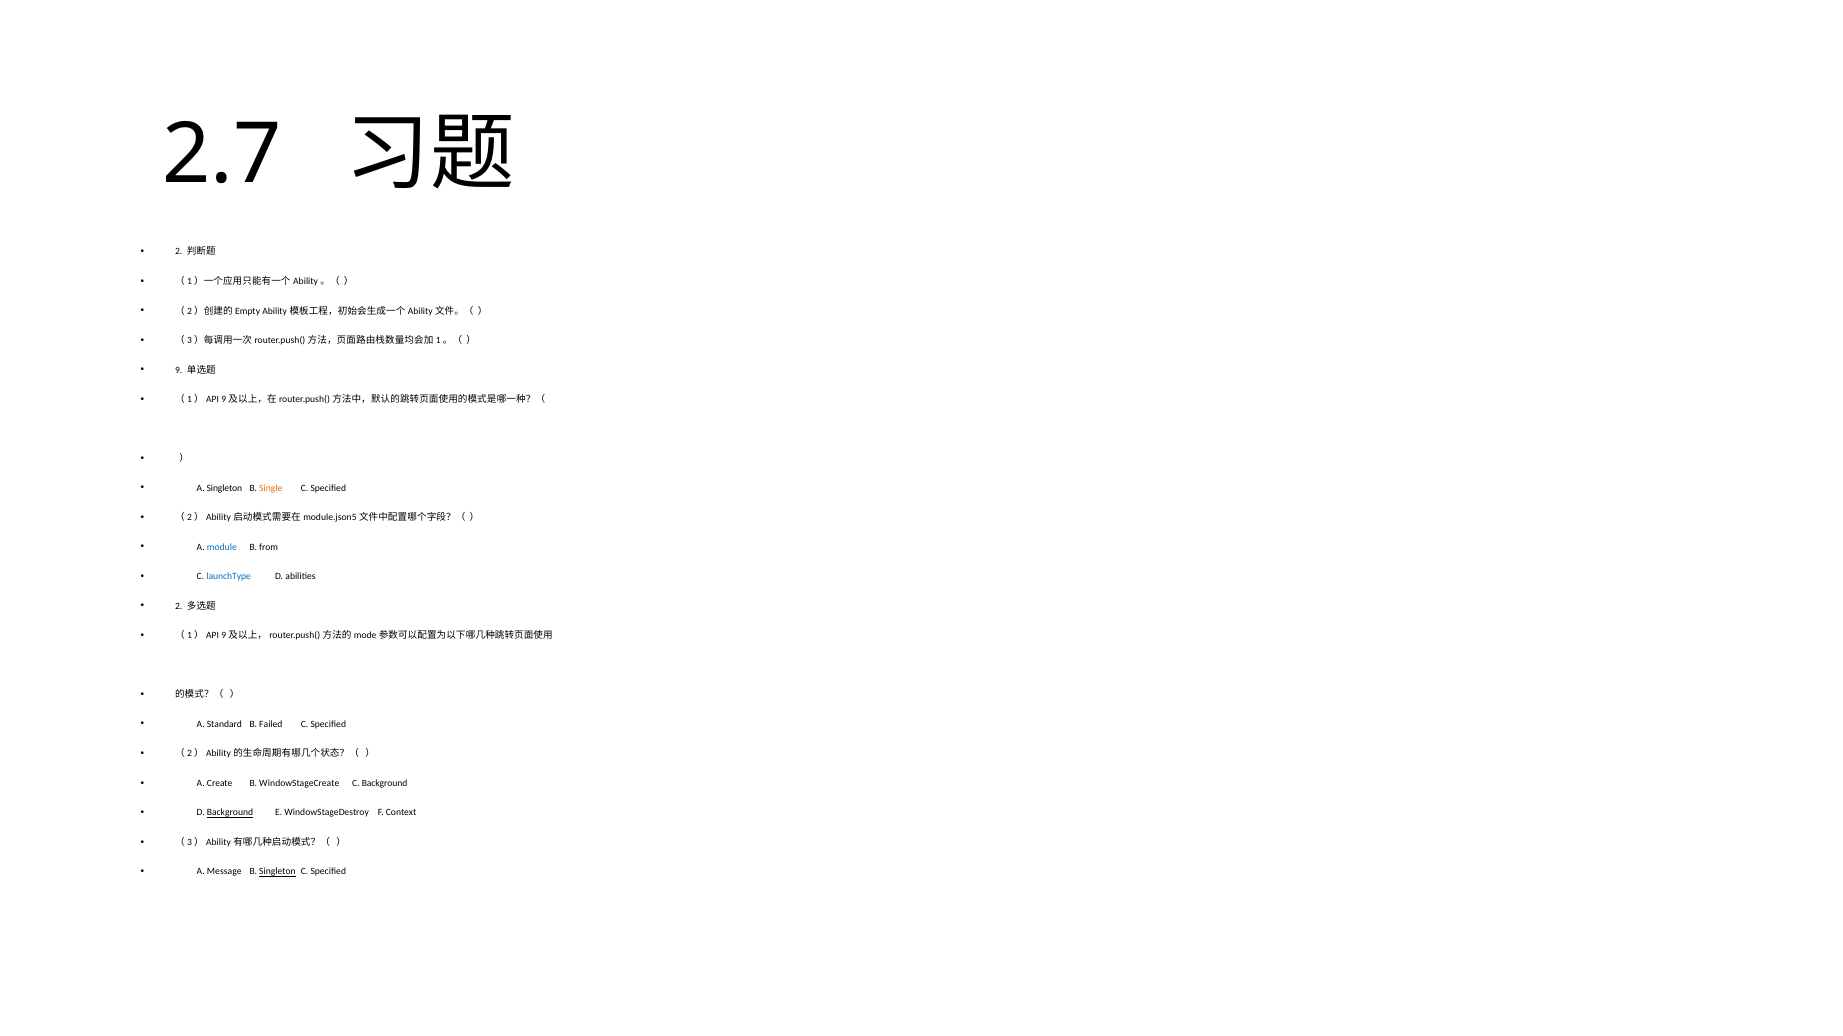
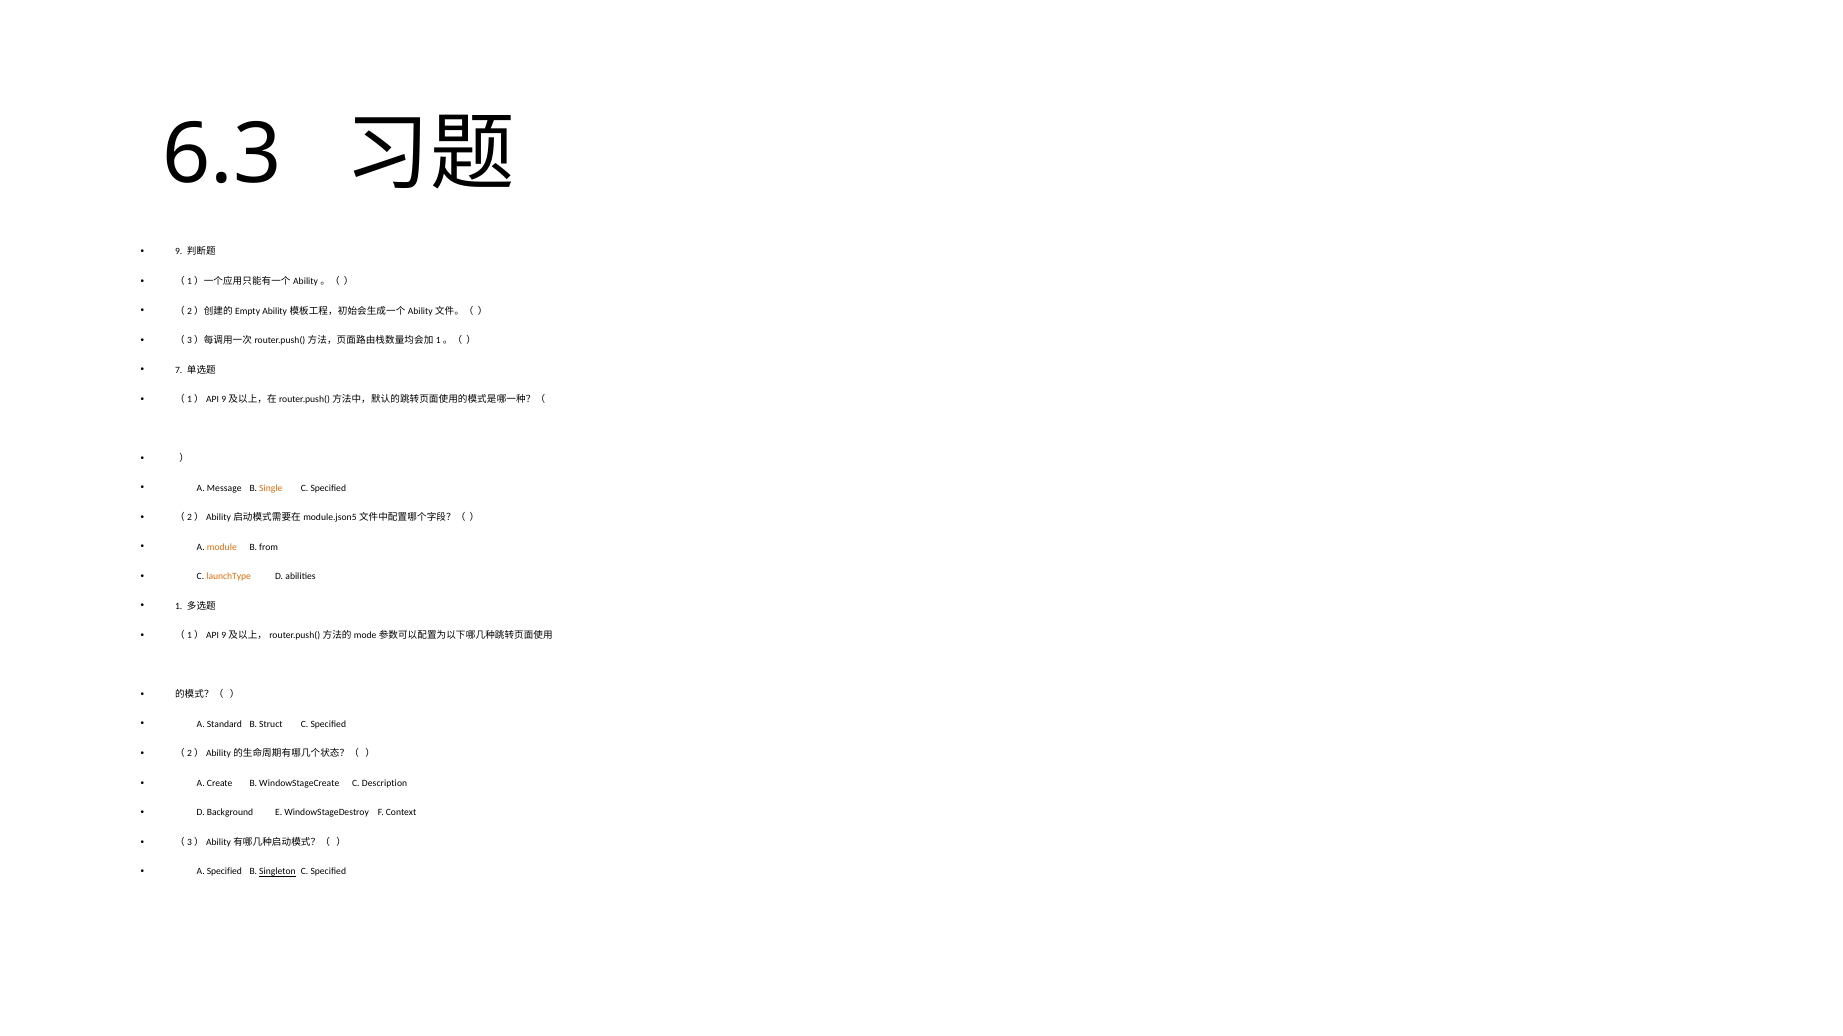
2.7: 2.7 -> 6.3 (222, 155)
2: 2 -> 9 (179, 252)
9: 9 -> 7 (179, 370)
A Singleton: Singleton -> Message (224, 488)
module colour: blue -> orange (222, 547)
launchType colour: blue -> orange (229, 577)
2: 2 -> 1 (179, 606)
Failed: Failed -> Struct (271, 725)
C Background: Background -> Description (385, 784)
Background underline: present -> none (230, 813)
A Message: Message -> Specified (224, 872)
